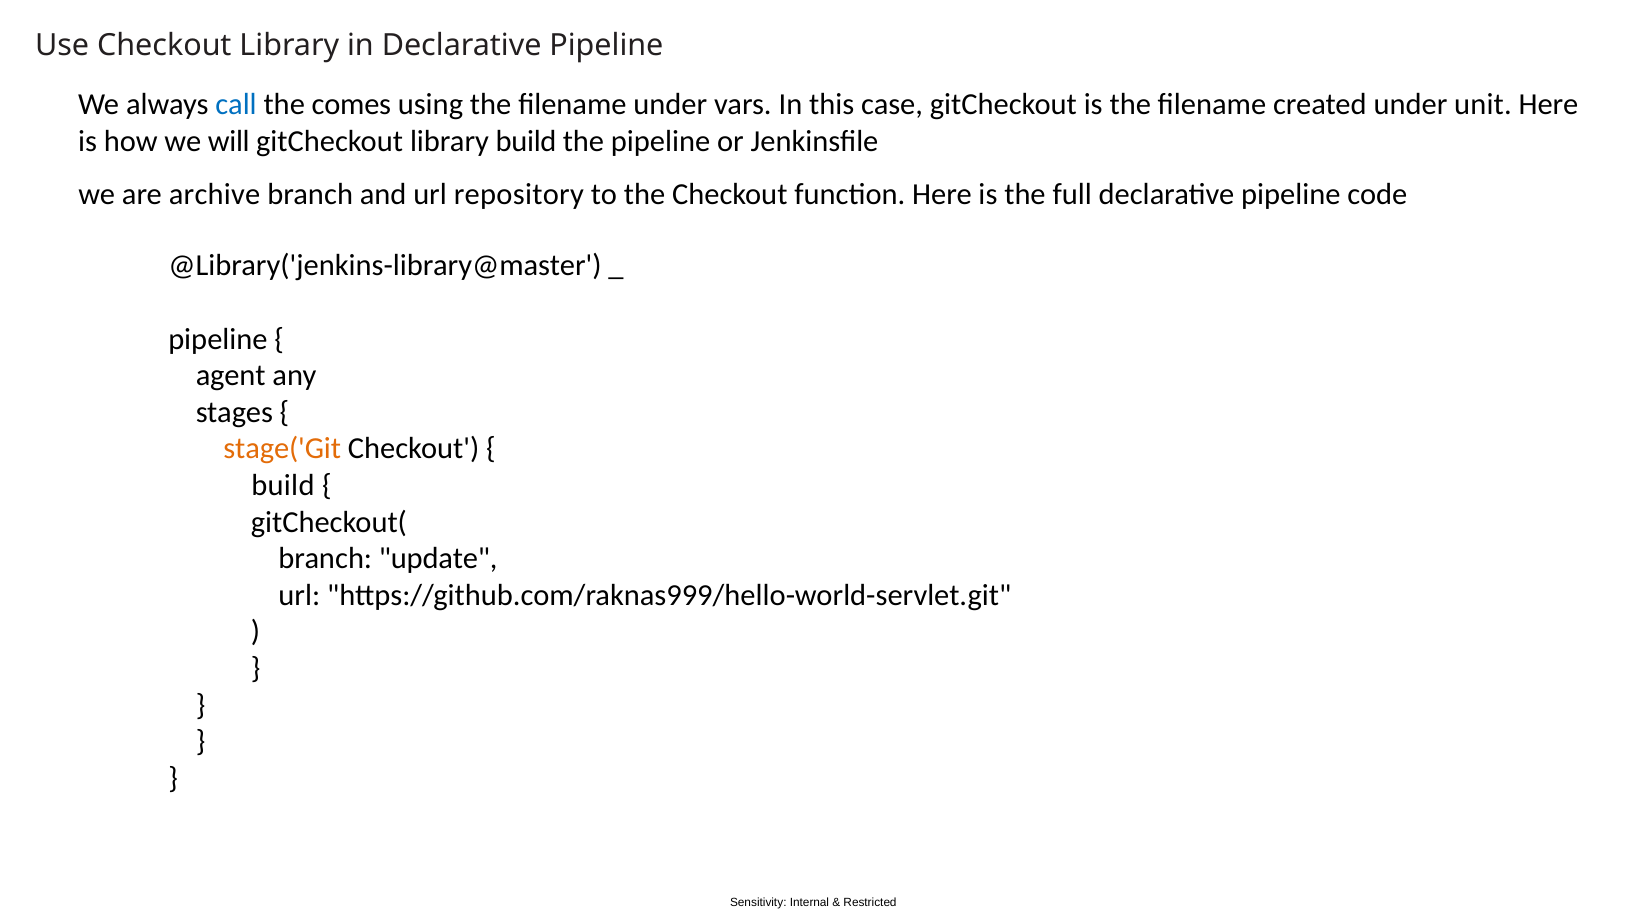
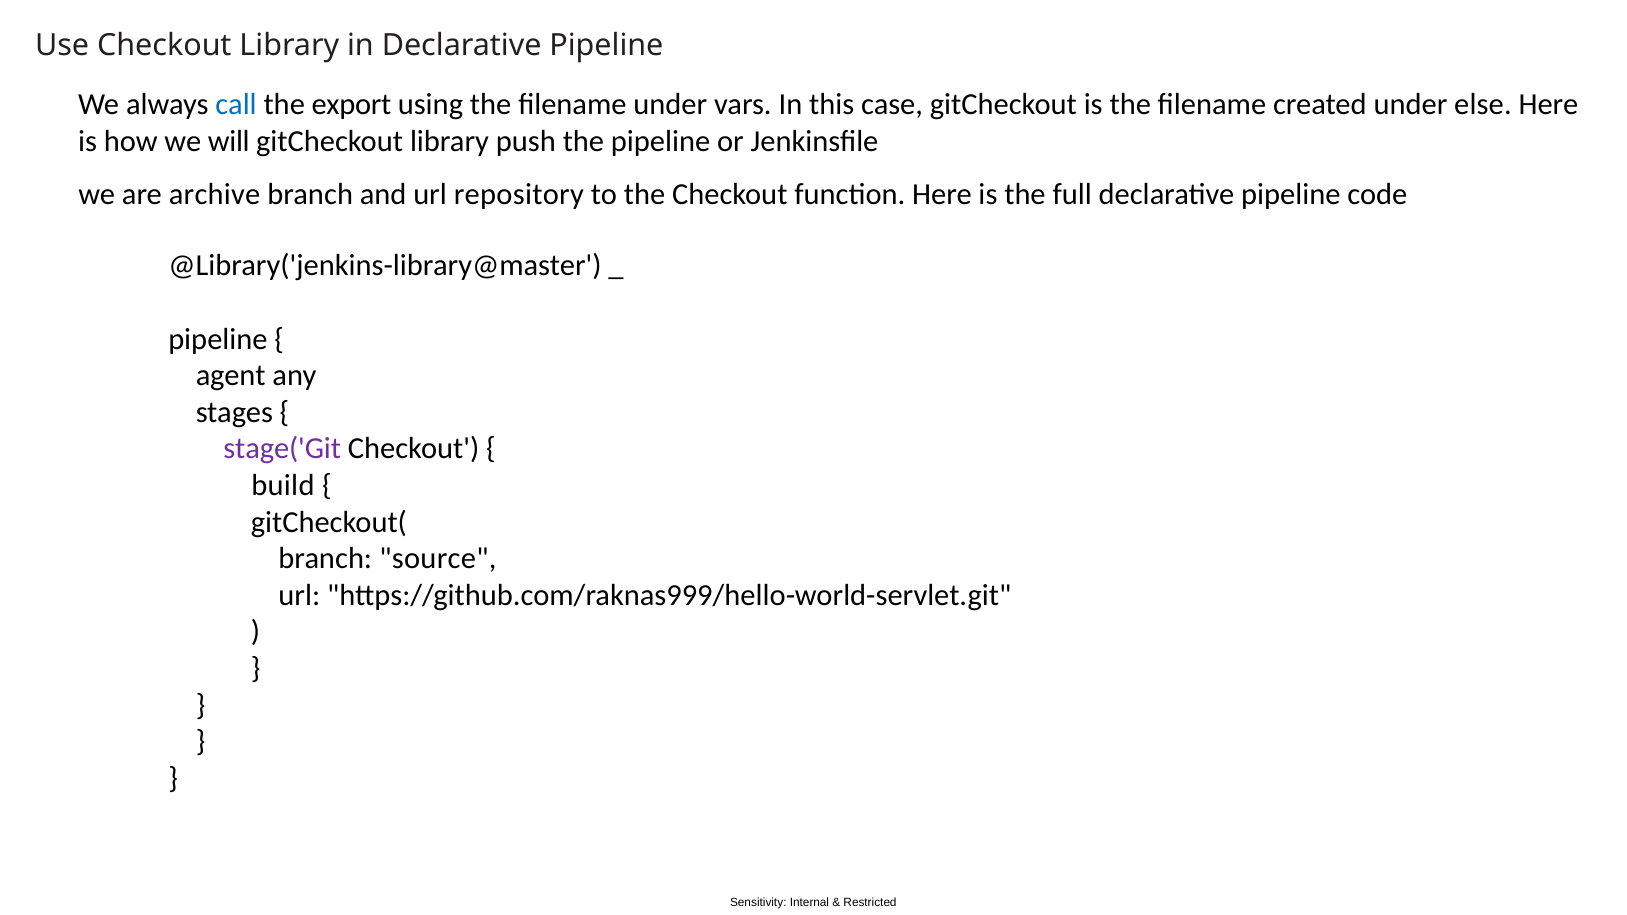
comes: comes -> export (351, 105)
unit: unit -> else (1483, 105)
library build: build -> push (526, 141)
stage('Git colour: orange -> purple (282, 449)
update: update -> source (438, 559)
